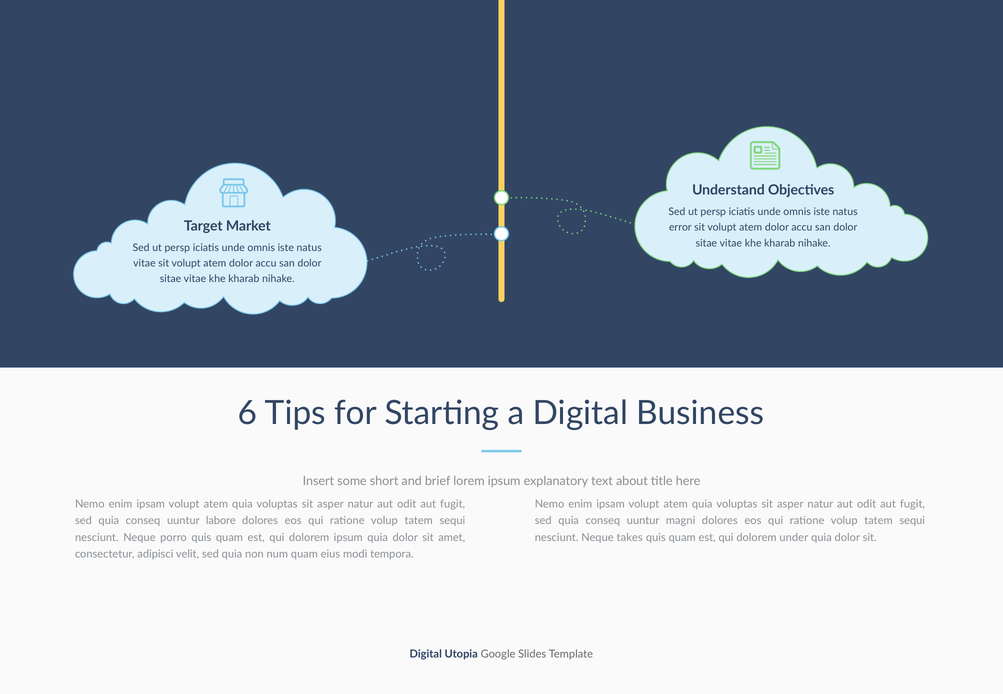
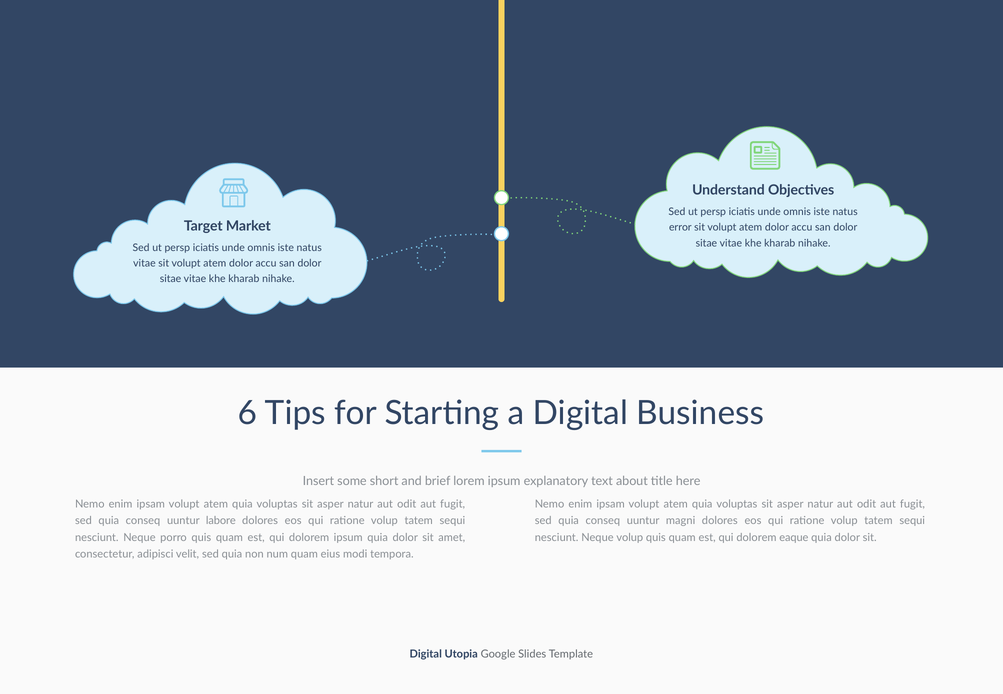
Neque takes: takes -> volup (630, 538)
under: under -> eaque (794, 538)
